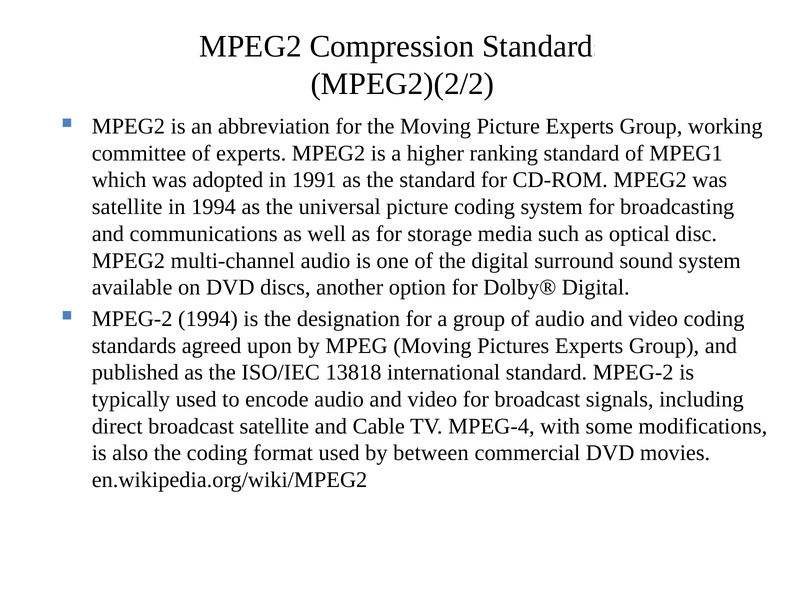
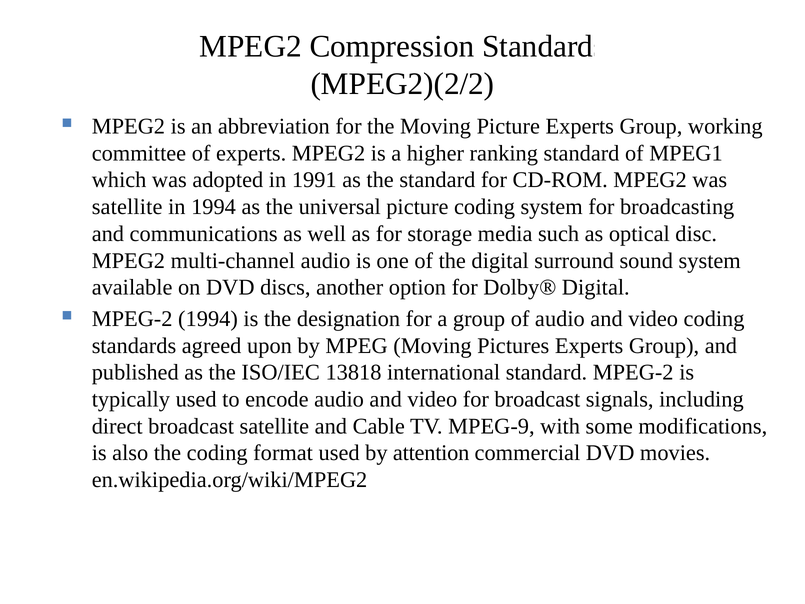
MPEG-4: MPEG-4 -> MPEG-9 (491, 426)
between: between -> attention (431, 453)
